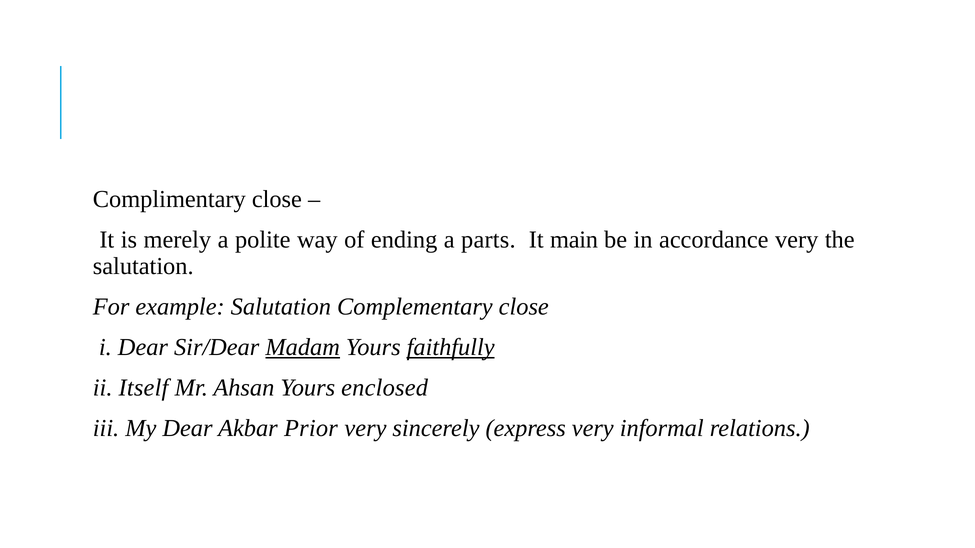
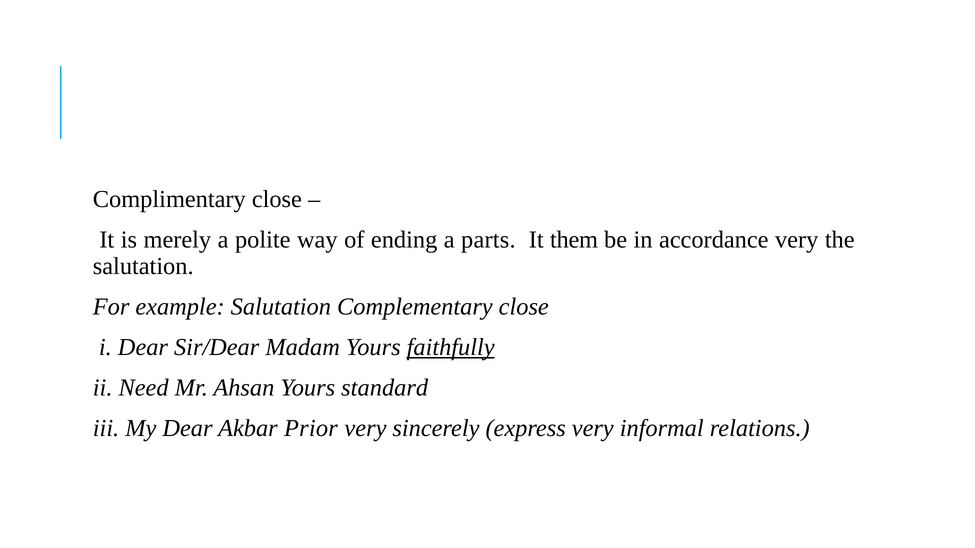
main: main -> them (574, 240)
Madam underline: present -> none (303, 347)
Itself: Itself -> Need (144, 388)
enclosed: enclosed -> standard (385, 388)
